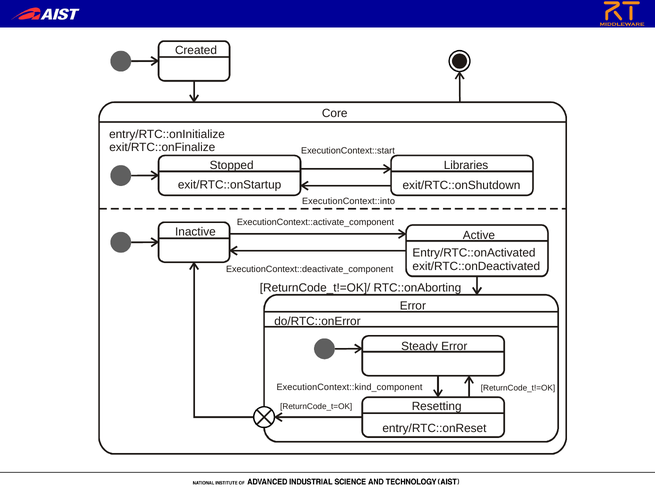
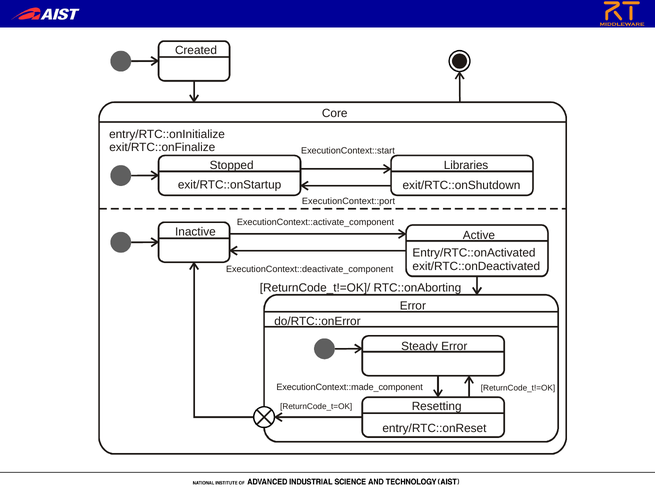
ExecutionContext::into: ExecutionContext::into -> ExecutionContext::port (348, 201)
ExecutionContext::kind_component: ExecutionContext::kind_component -> ExecutionContext::made_component (350, 387)
